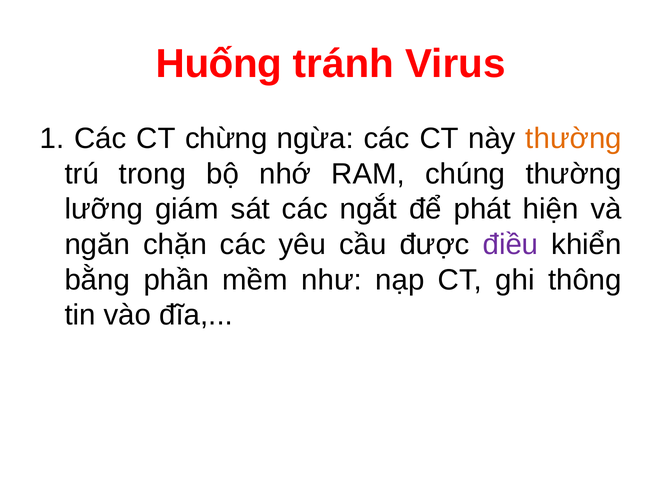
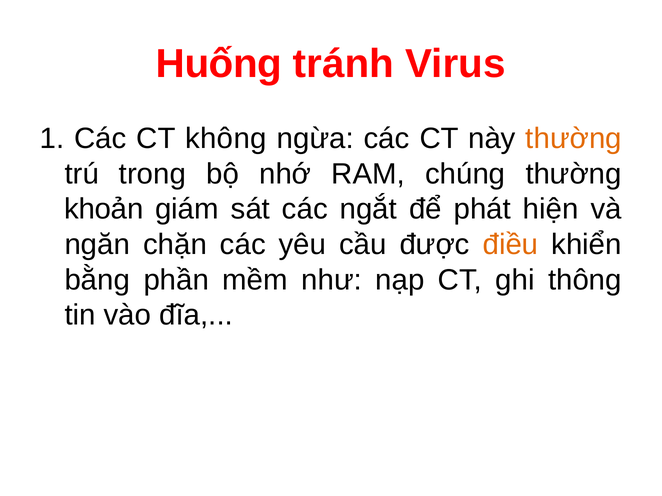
chừng: chừng -> không (226, 139)
lưỡng: lưỡng -> khoản (104, 210)
điều colour: purple -> orange (511, 245)
